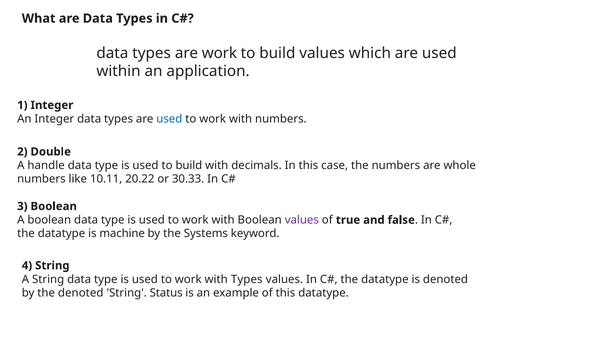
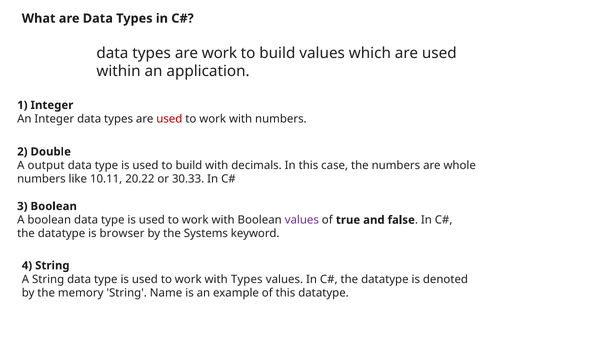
used colour: blue -> red (169, 119)
handle: handle -> output (46, 165)
machine: machine -> browser (122, 234)
the denoted: denoted -> memory (81, 293)
Status: Status -> Name (166, 293)
